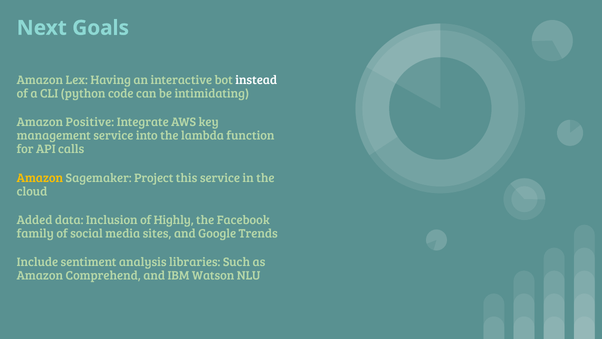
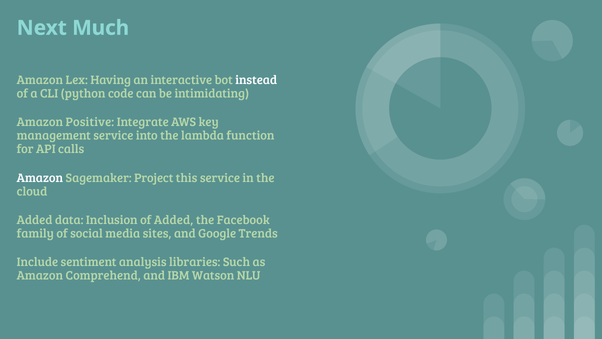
Goals: Goals -> Much (101, 28)
Amazon colour: yellow -> white (40, 178)
of Highly: Highly -> Added (174, 220)
